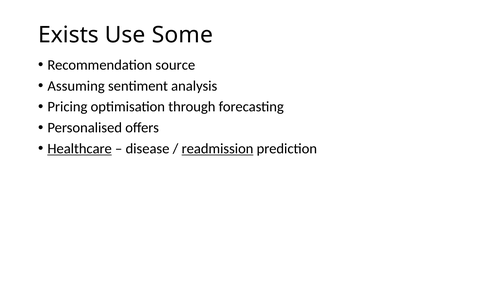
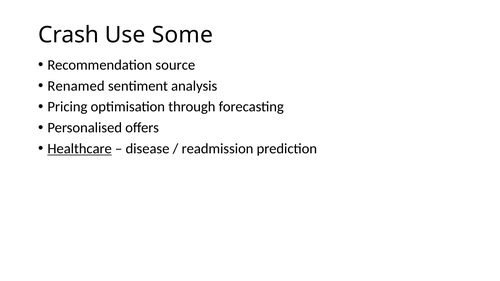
Exists: Exists -> Crash (69, 35)
Assuming: Assuming -> Renamed (76, 86)
readmission underline: present -> none (218, 149)
